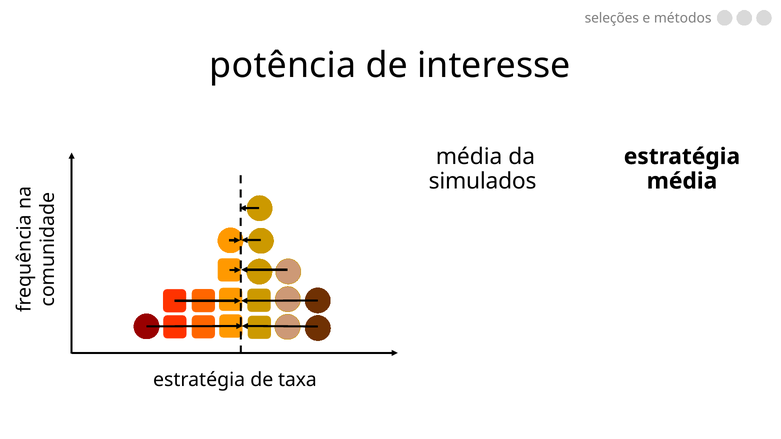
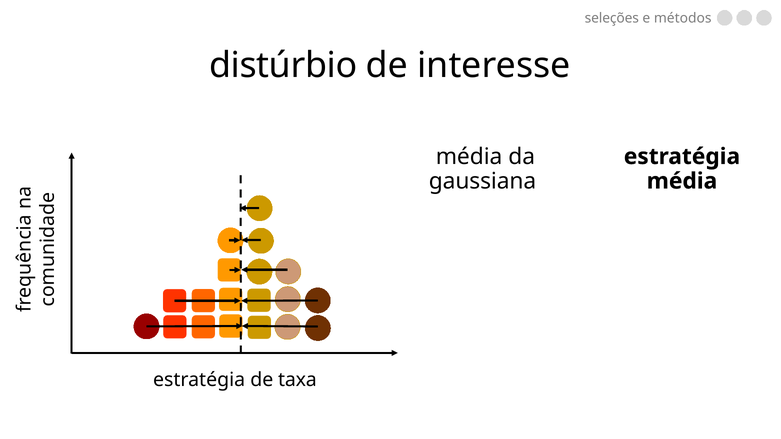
potência: potência -> distúrbio (283, 66)
simulados: simulados -> gaussiana (483, 181)
